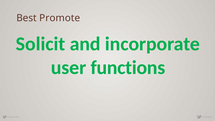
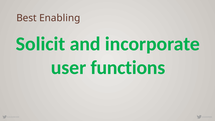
Promote: Promote -> Enabling (60, 18)
